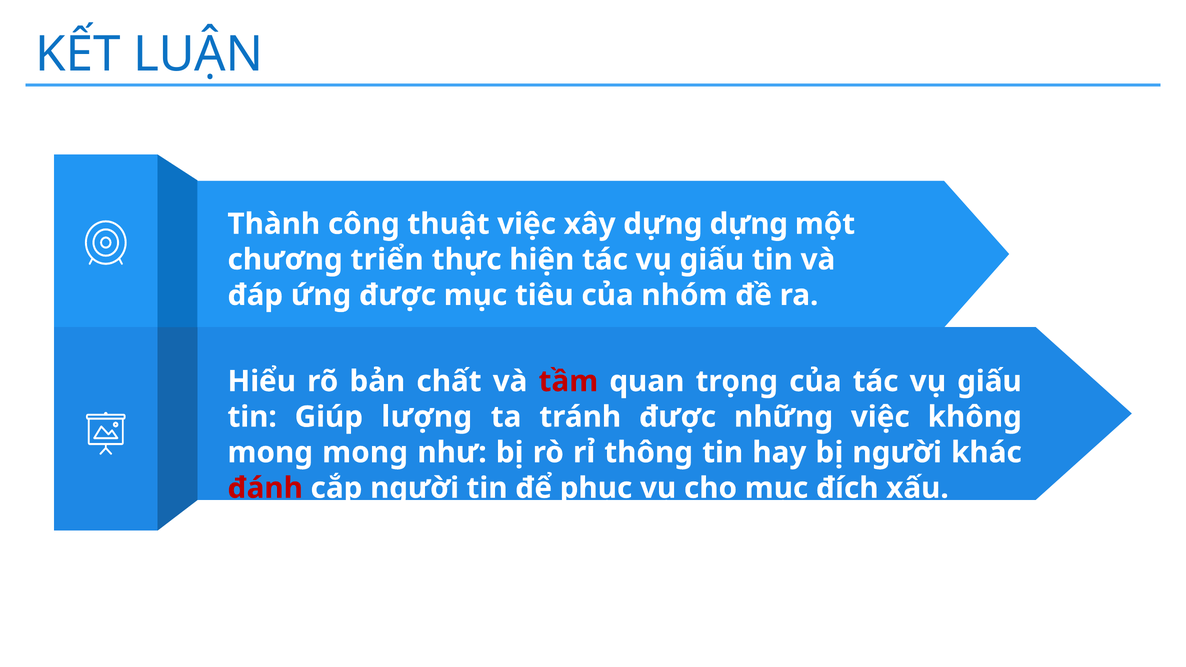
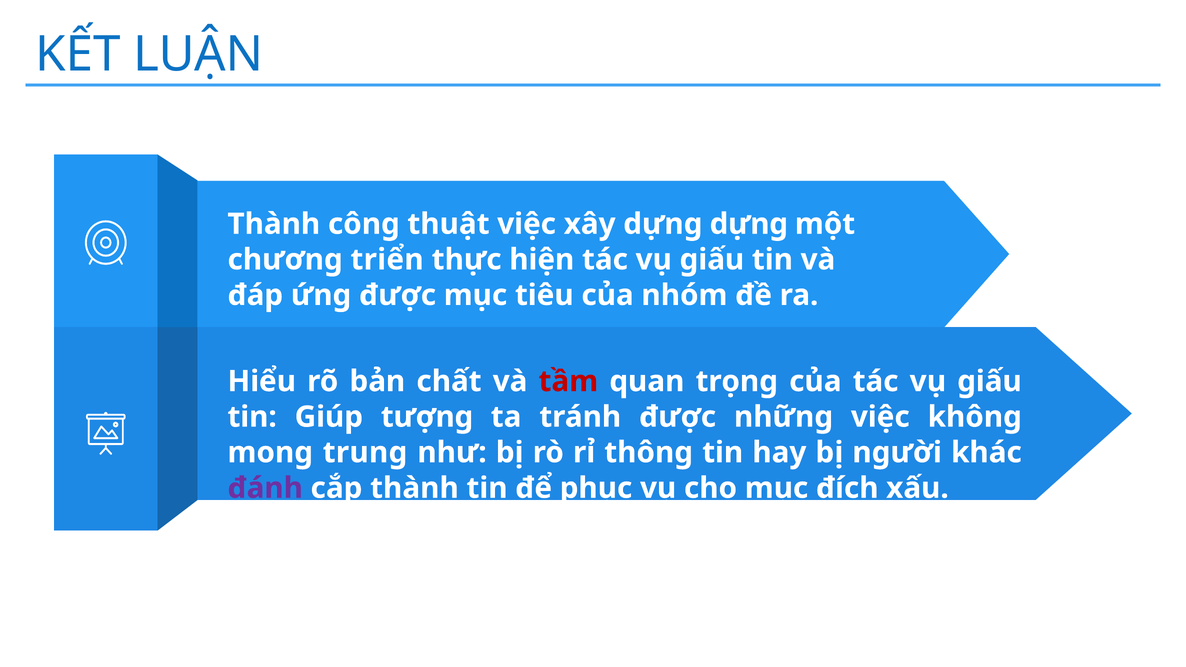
lượng: lượng -> tượng (427, 417)
mong mong: mong -> trung (365, 453)
đánh colour: red -> purple (265, 488)
cắp người: người -> thành (414, 488)
